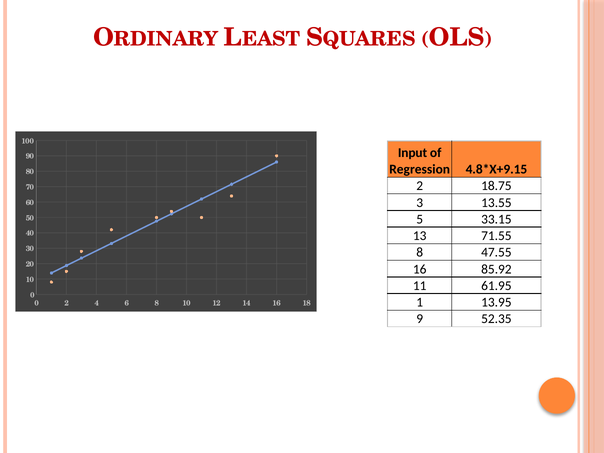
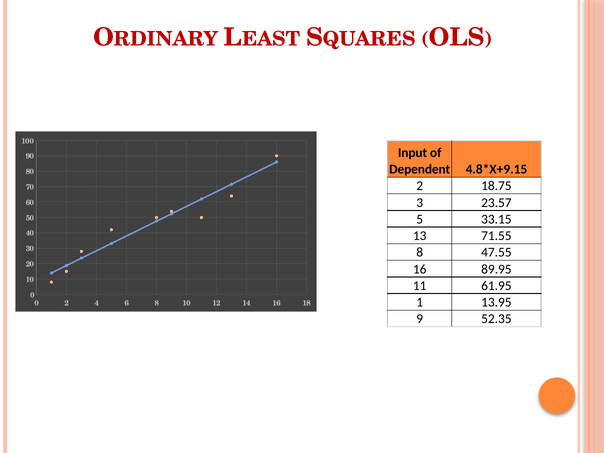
Regression: Regression -> Dependent (420, 169)
13.55: 13.55 -> 23.57 (496, 203)
85.92: 85.92 -> 89.95 (496, 269)
